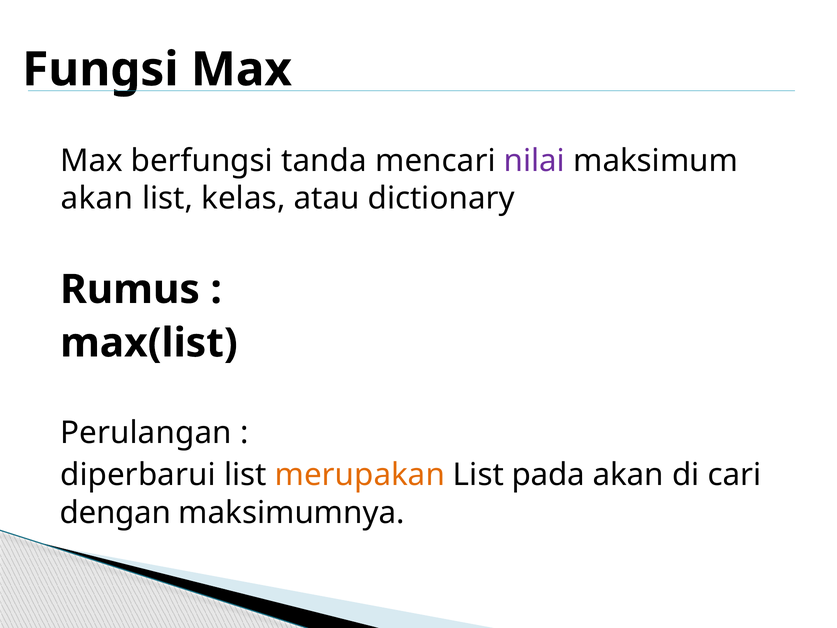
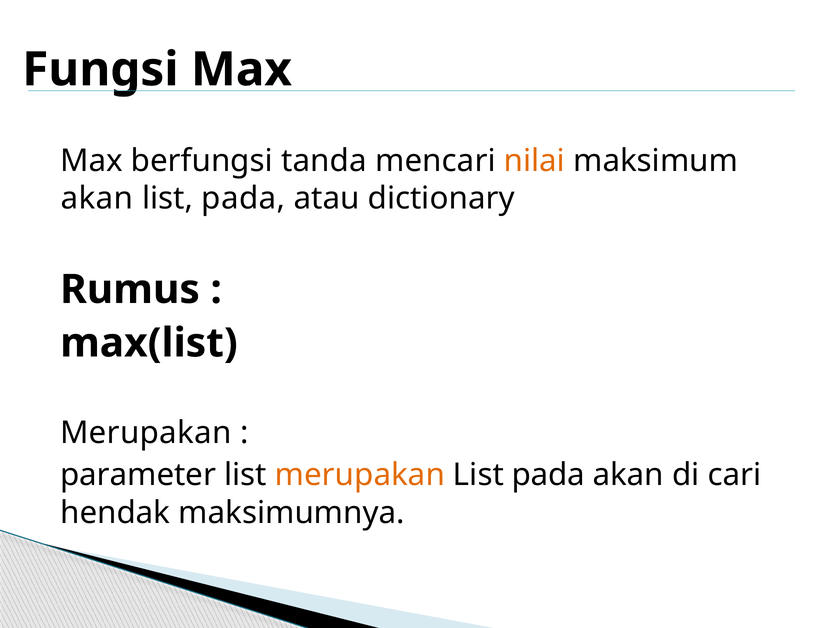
nilai colour: purple -> orange (534, 161)
kelas: kelas -> pada (243, 198)
Perulangan: Perulangan -> Merupakan (146, 433)
diperbarui: diperbarui -> parameter (138, 475)
dengan: dengan -> hendak (115, 513)
